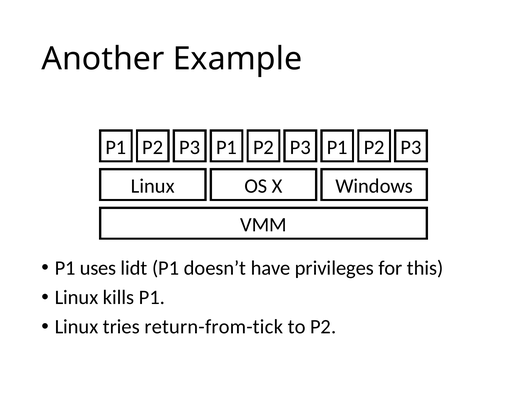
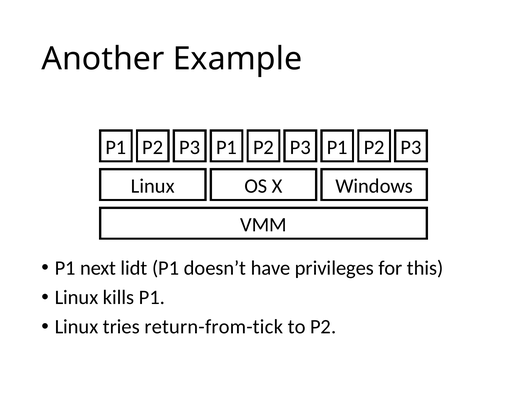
uses: uses -> next (98, 268)
